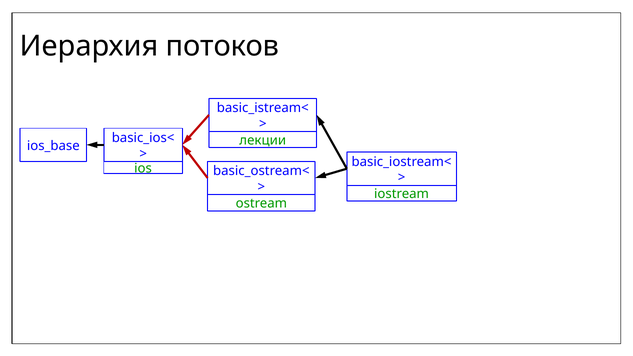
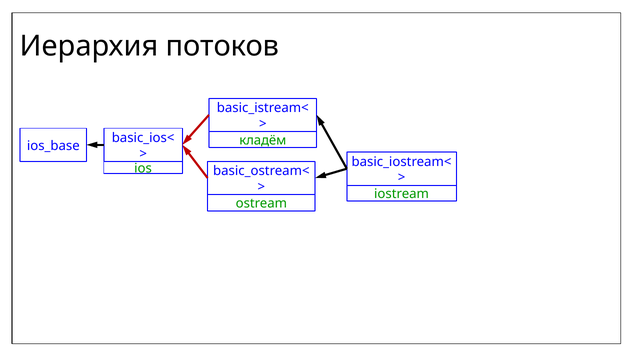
лекции: лекции -> кладём (263, 140)
